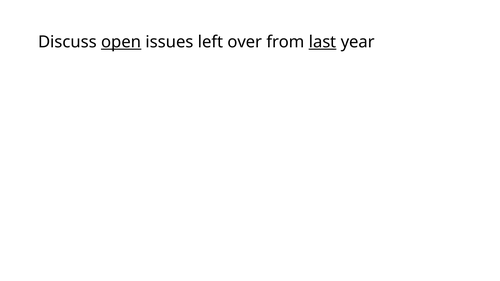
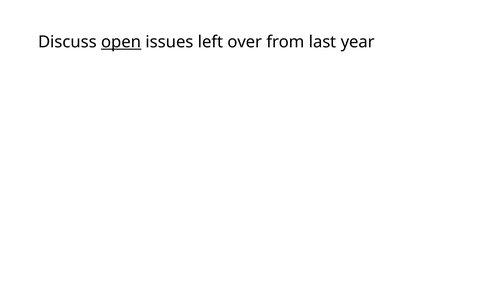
last underline: present -> none (323, 42)
